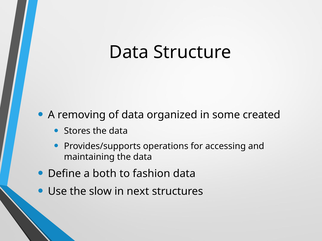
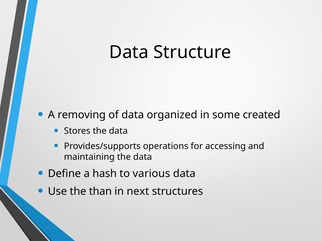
both: both -> hash (105, 174)
fashion: fashion -> various (151, 174)
slow: slow -> than (100, 192)
